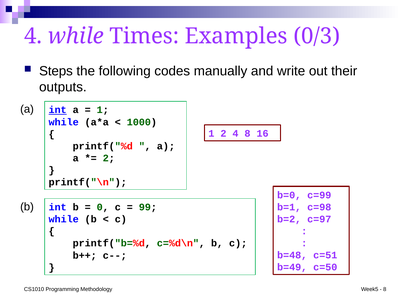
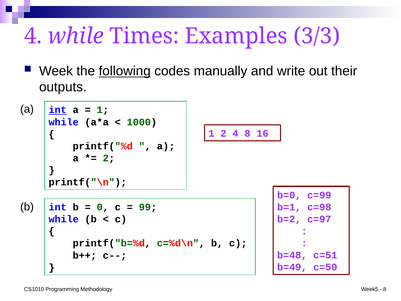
0/3: 0/3 -> 3/3 (317, 36)
Steps: Steps -> Week (56, 71)
following underline: none -> present (125, 71)
